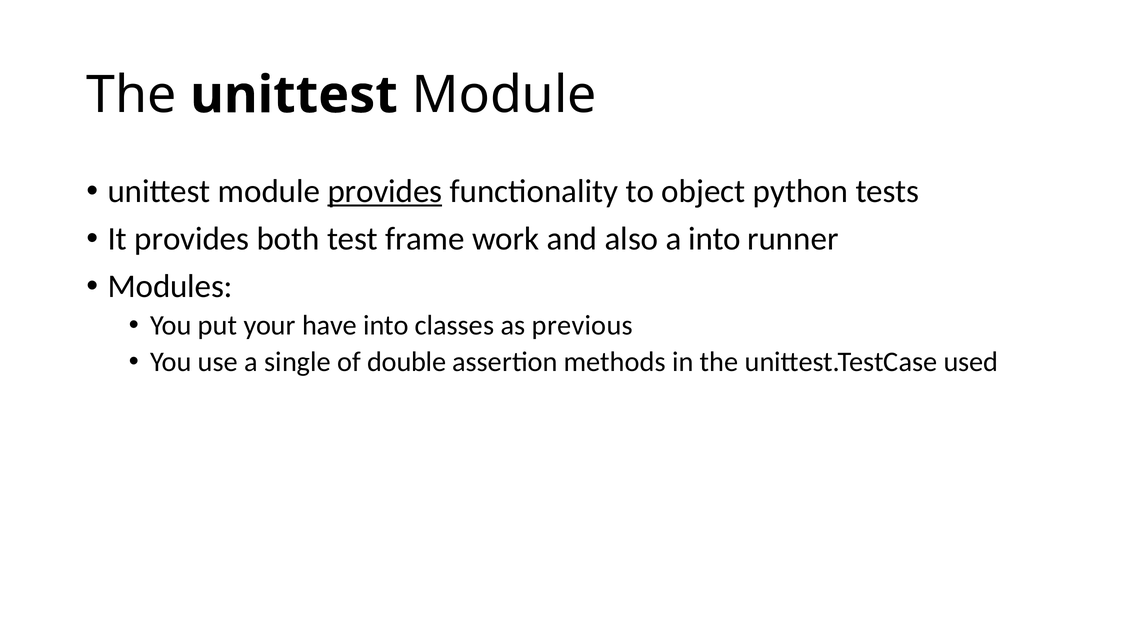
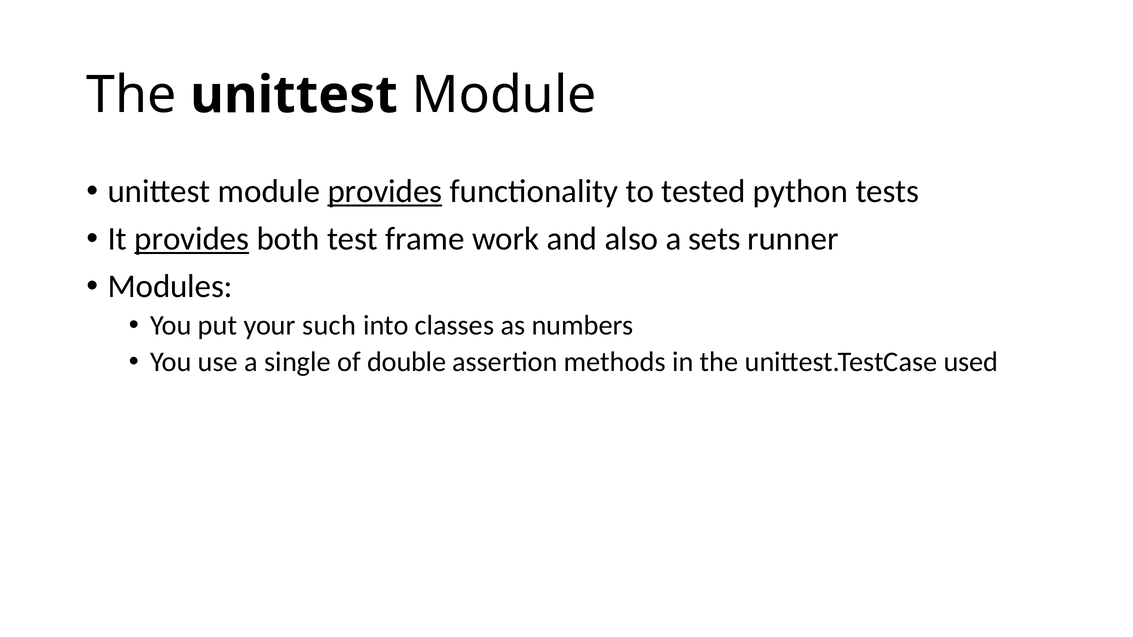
object: object -> tested (703, 192)
provides underline: none -> present (192, 239)
a into: into -> sets (715, 239)
have: have -> such (329, 326)
previous: previous -> numbers (583, 326)
